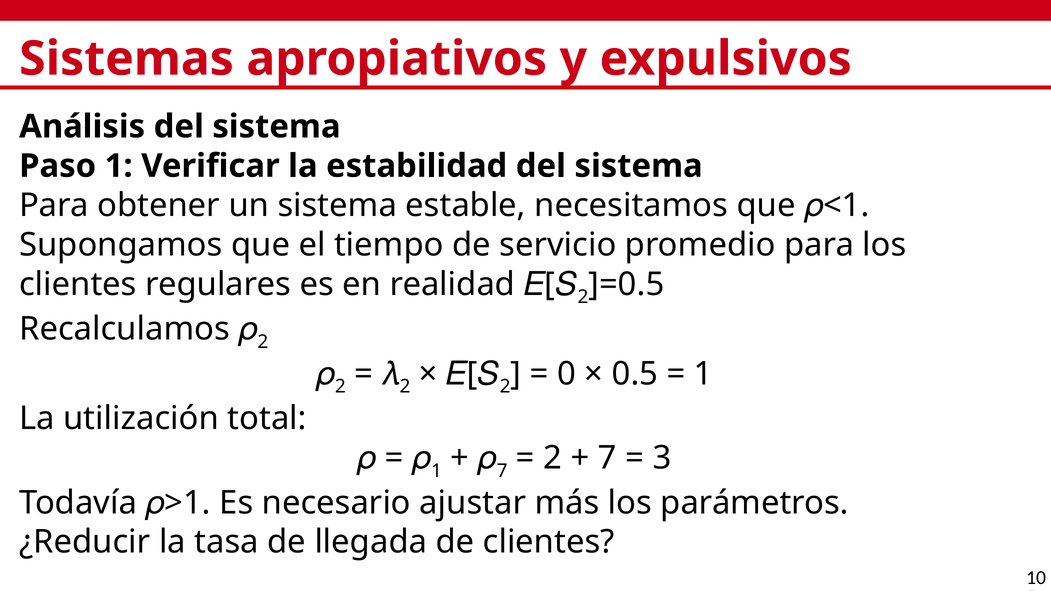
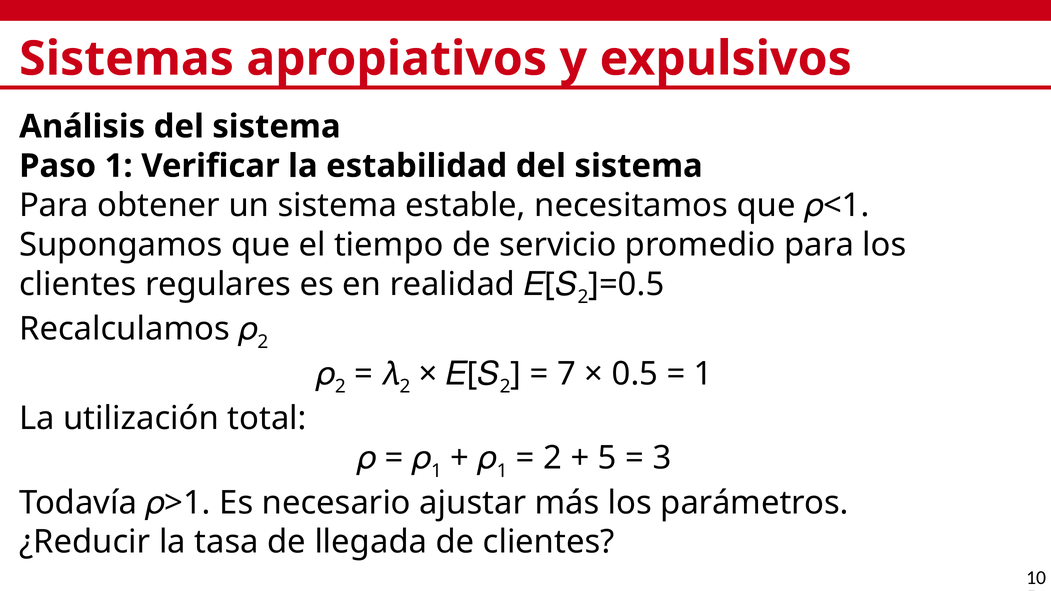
0: 0 -> 7 (566, 374)
7: 7 -> 1 (502, 471)
7: 7 -> 5 (607, 458)
